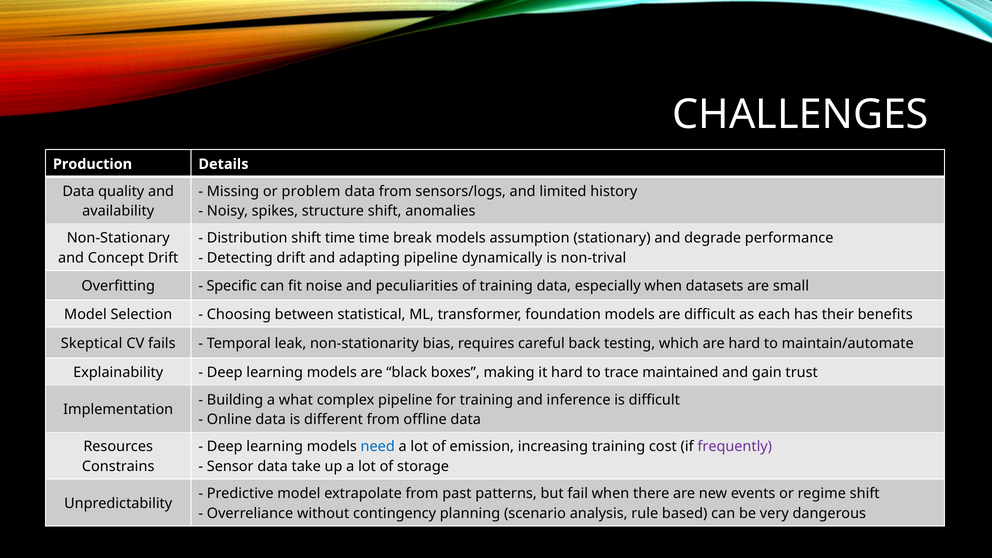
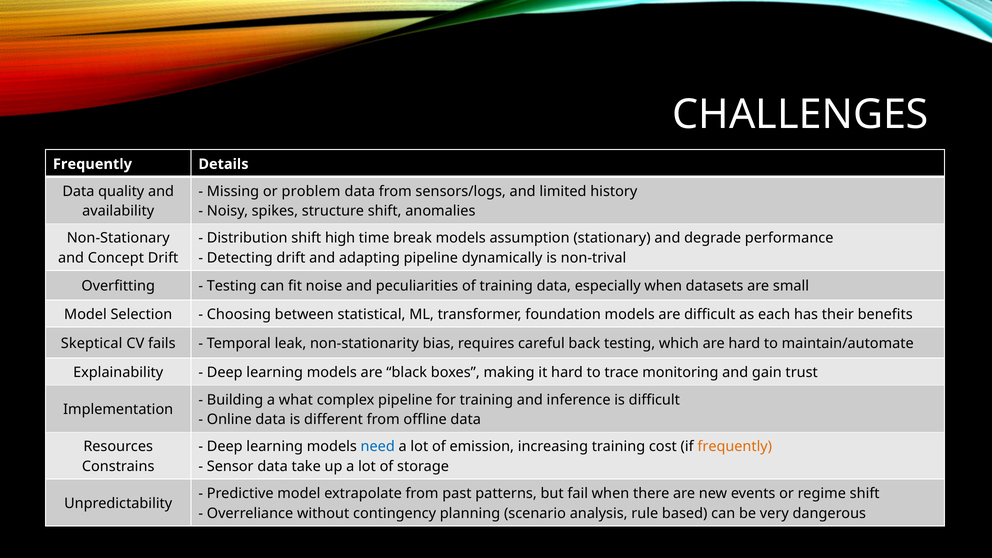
Production: Production -> Frequently (92, 164)
shift time: time -> high (340, 238)
Specific: Specific -> Testing (232, 286)
maintained: maintained -> monitoring (680, 373)
frequently colour: purple -> orange (735, 447)
